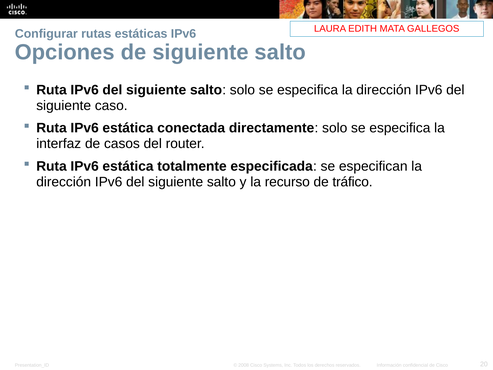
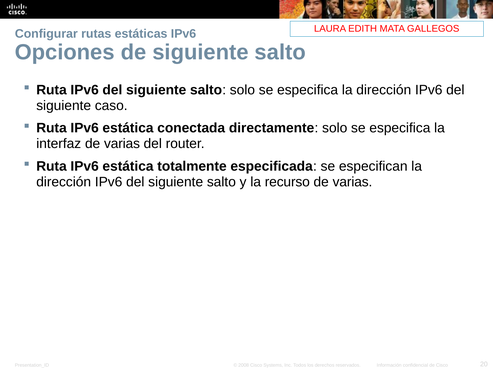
interfaz de casos: casos -> varias (122, 144)
tráfico: tráfico -> varias (352, 182)
